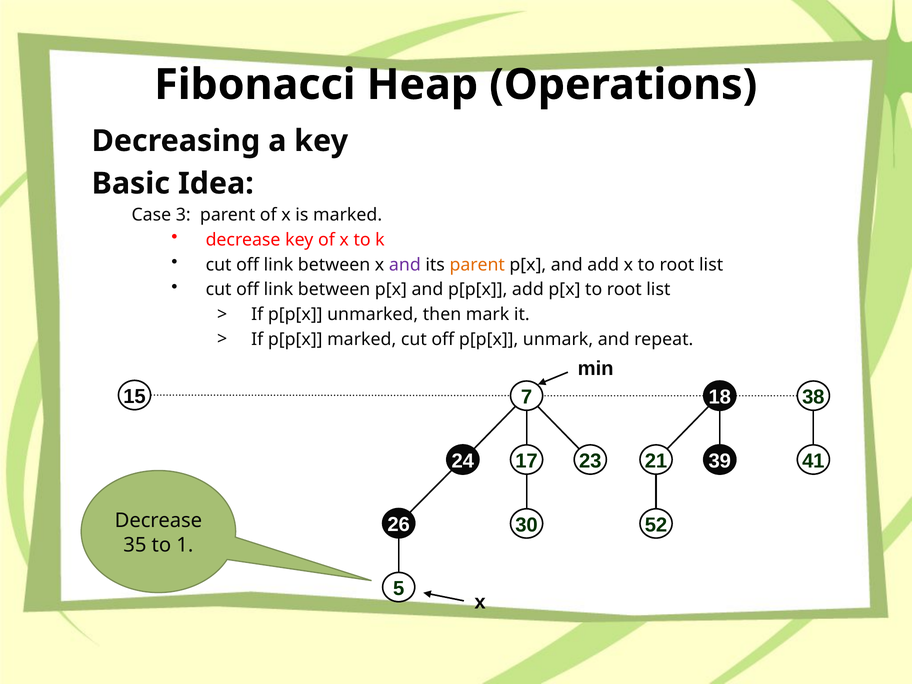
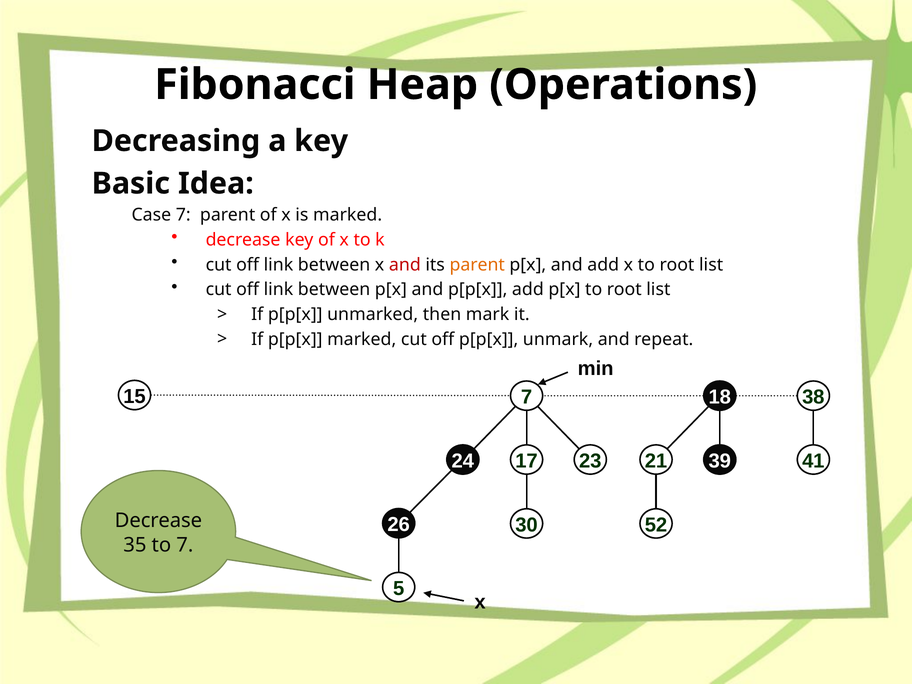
Case 3: 3 -> 7 (183, 215)
and colour: purple -> red (405, 265)
to 1: 1 -> 7 (185, 545)
